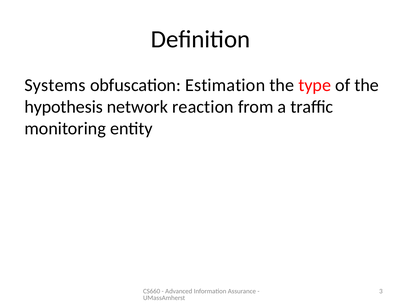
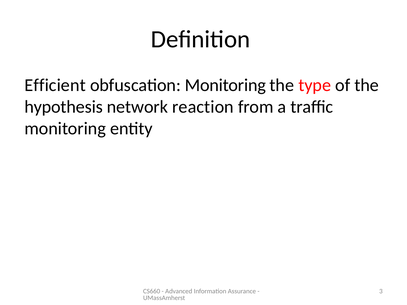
Systems: Systems -> Efficient (55, 85)
obfuscation Estimation: Estimation -> Monitoring (225, 85)
